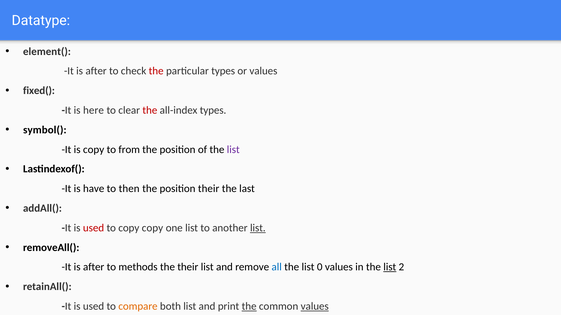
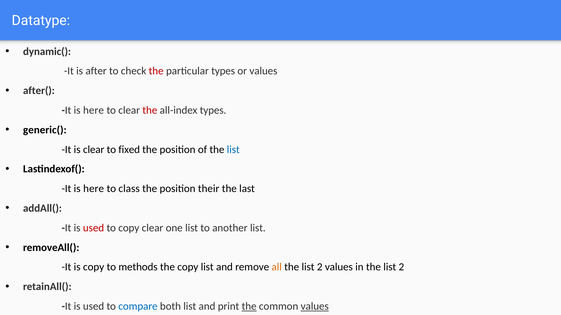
element(: element( -> dynamic( (47, 52)
fixed(: fixed( -> after( (39, 91)
symbol(: symbol( -> generic( (45, 130)
is copy: copy -> clear (94, 150)
from: from -> fixed (129, 150)
list colour: purple -> blue (233, 150)
have: have -> here (94, 189)
then: then -> class (129, 189)
copy copy: copy -> clear (153, 228)
list underline: present -> none (258, 228)
after: after -> copy (94, 268)
the their: their -> copy (188, 268)
all colour: blue -> orange (277, 268)
0: 0 -> 2 (320, 268)
list underline: present -> none (390, 268)
compare colour: orange -> blue (138, 307)
